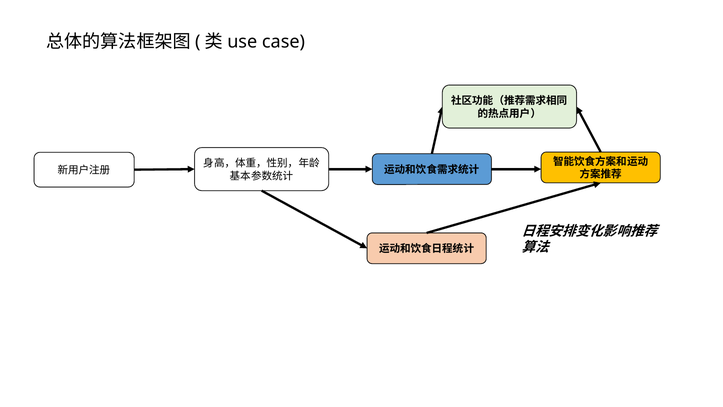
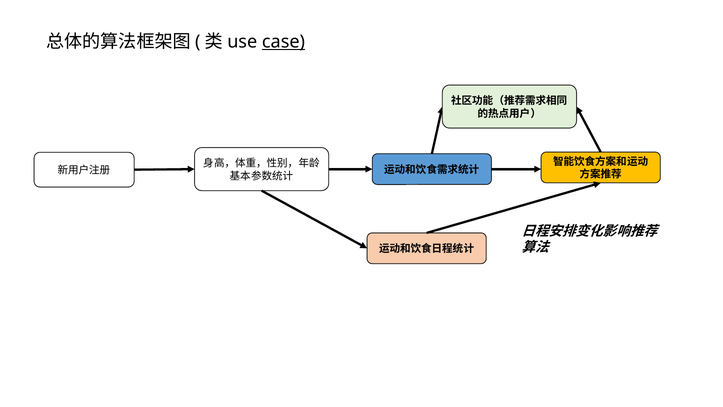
case underline: none -> present (283, 42)
